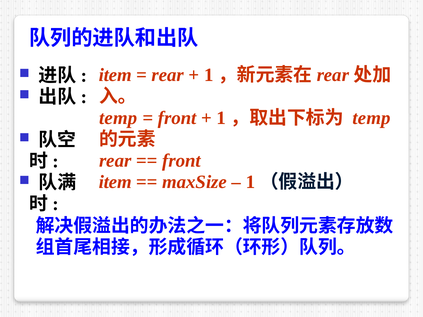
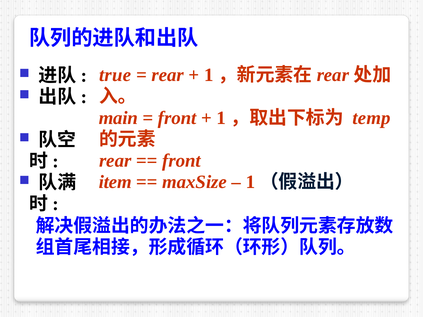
item: item -> true (115, 75)
temp: temp -> main (118, 118)
